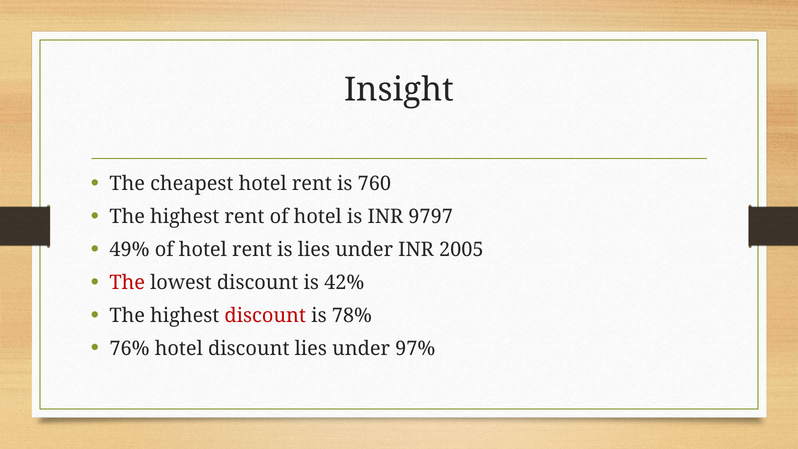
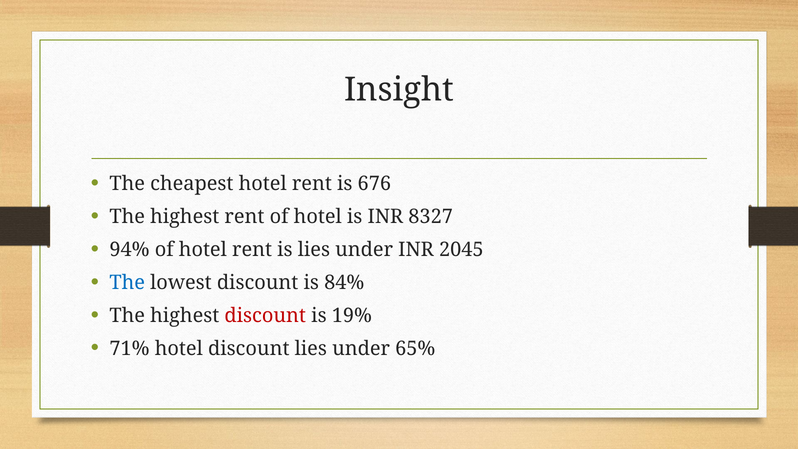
760: 760 -> 676 (374, 184)
9797: 9797 -> 8327 (431, 217)
49%: 49% -> 94% (130, 250)
2005: 2005 -> 2045 (461, 250)
The colour: red -> blue (127, 282)
42%: 42% -> 84% (344, 282)
78%: 78% -> 19% (352, 315)
76%: 76% -> 71% (130, 348)
97%: 97% -> 65% (415, 348)
